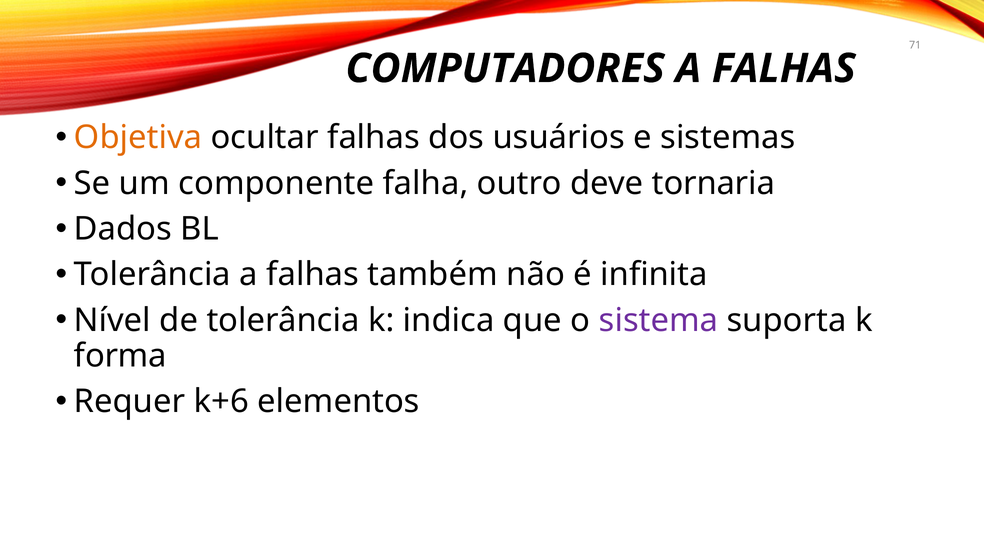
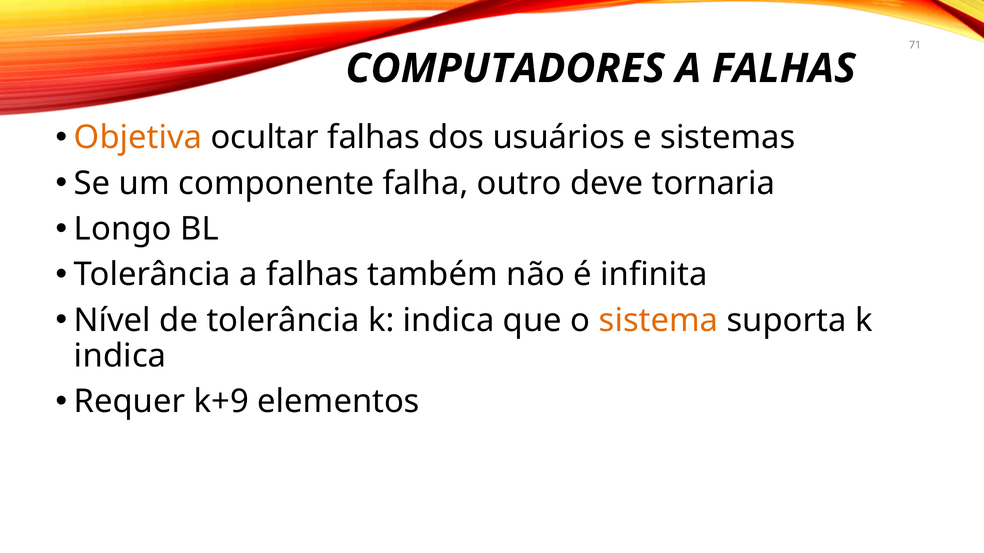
Dados: Dados -> Longo (123, 229)
sistema colour: purple -> orange (658, 321)
forma: forma -> indica (120, 356)
k+6: k+6 -> k+9 (221, 402)
